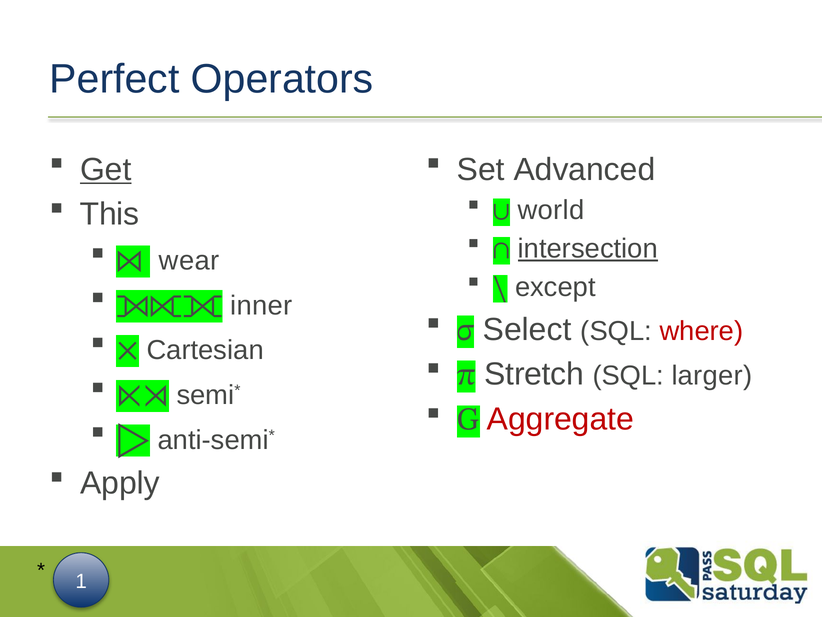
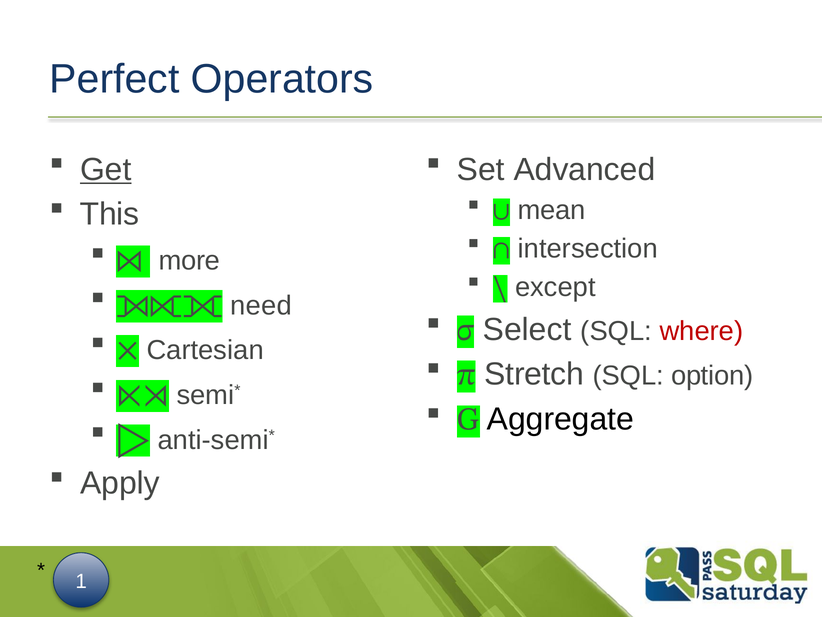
world: world -> mean (551, 210)
intersection underline: present -> none (588, 249)
wear: wear -> more (189, 260)
inner: inner -> need (261, 305)
larger: larger -> option (712, 376)
Aggregate colour: red -> black (560, 419)
